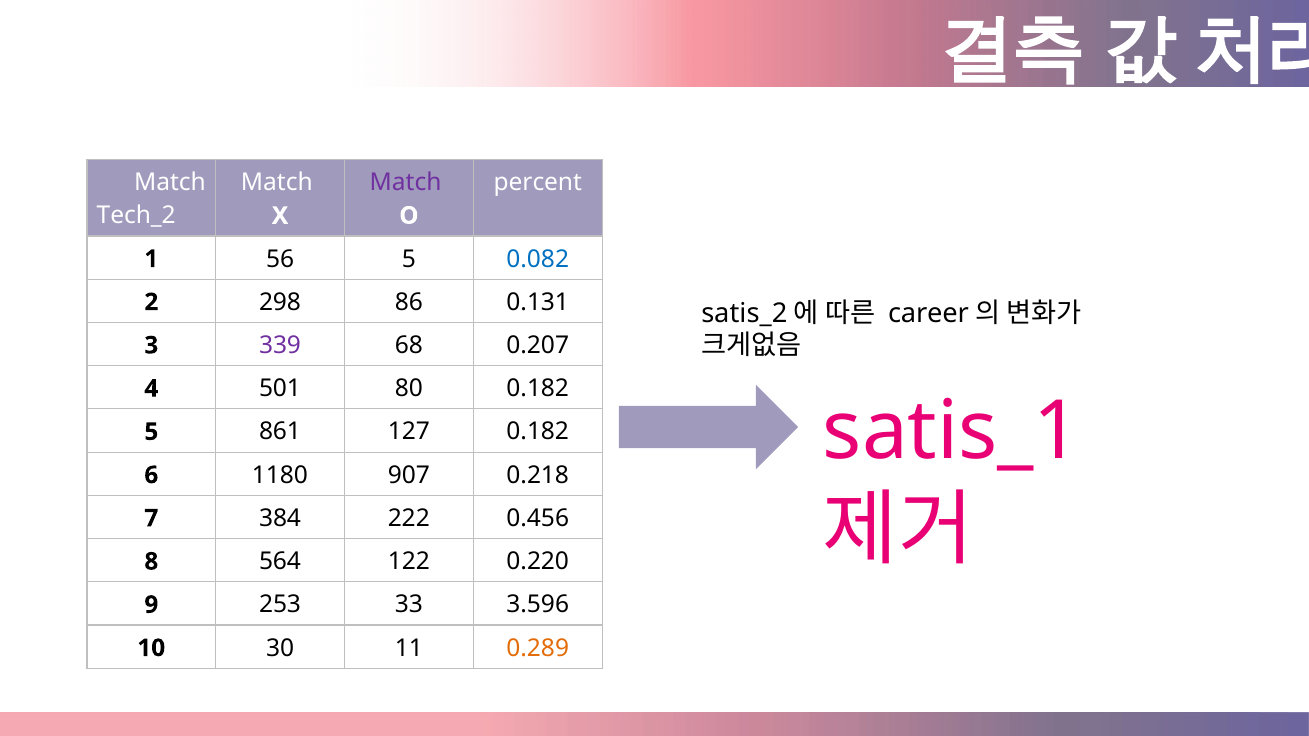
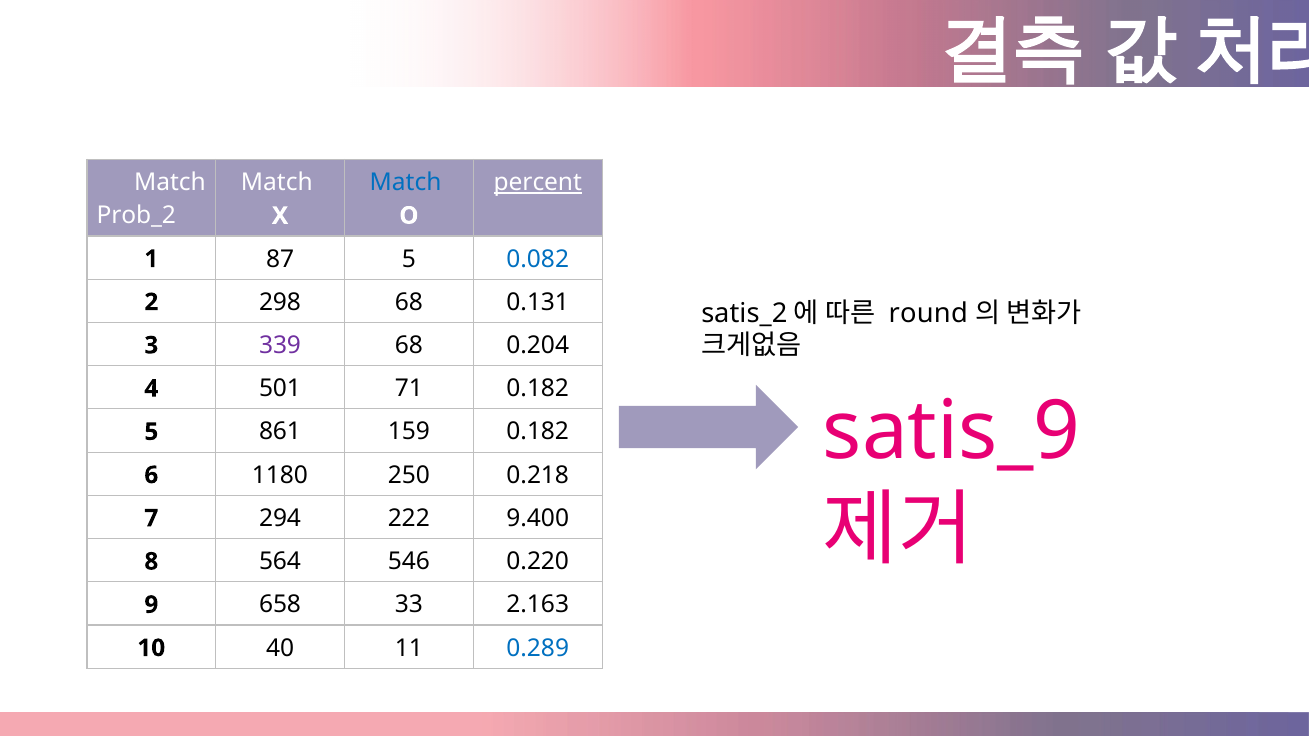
Match colour: purple -> blue (406, 182)
percent underline: none -> present (538, 182)
Tech_2: Tech_2 -> Prob_2 (136, 216)
56: 56 -> 87 (280, 259)
298 86: 86 -> 68 (409, 302)
career: career -> round (928, 313)
0.207: 0.207 -> 0.204 (538, 346)
80: 80 -> 71 (409, 389)
satis_1: satis_1 -> satis_9 (952, 432)
127: 127 -> 159 (409, 432)
907: 907 -> 250 (409, 475)
384: 384 -> 294 (280, 519)
0.456: 0.456 -> 9.400 (538, 519)
122: 122 -> 546 (409, 562)
253: 253 -> 658 (280, 605)
3.596: 3.596 -> 2.163 (538, 605)
30: 30 -> 40 (280, 648)
0.289 colour: orange -> blue (538, 648)
